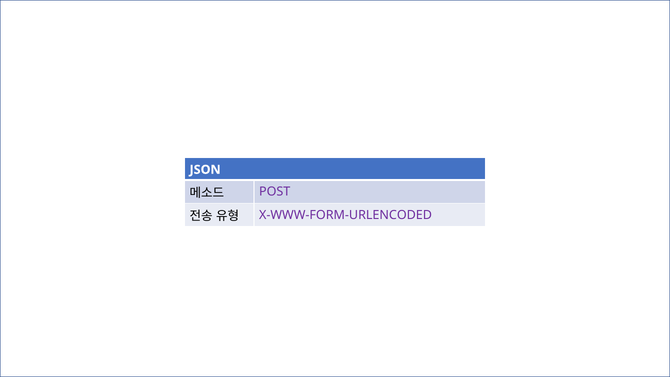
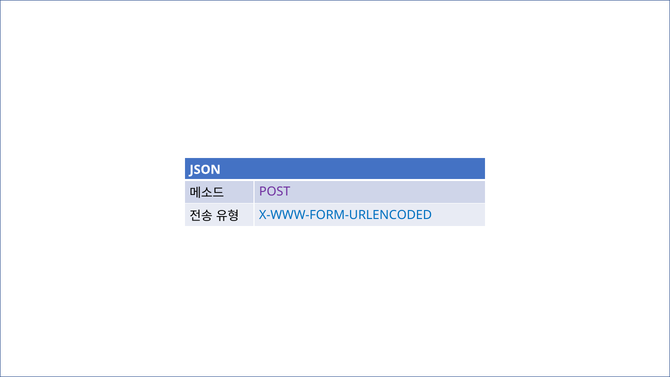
X-WWW-FORM-URLENCODED colour: purple -> blue (346, 215)
